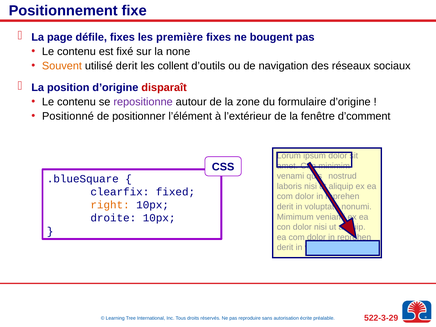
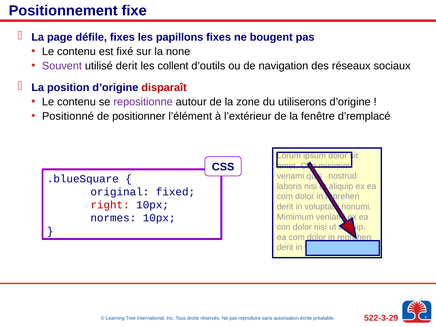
première: première -> papillons (180, 37)
Souvent colour: orange -> purple (62, 66)
formulaire: formulaire -> utiliserons (302, 102)
d’comment: d’comment -> d’remplacé (364, 116)
clearfix: clearfix -> original (120, 192)
right colour: orange -> red (110, 205)
droite: droite -> normes (113, 218)
